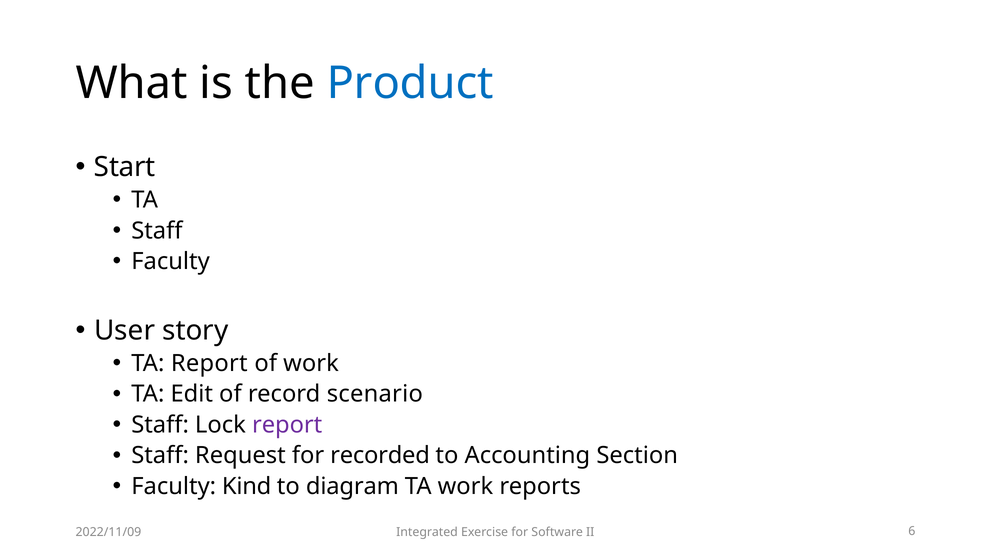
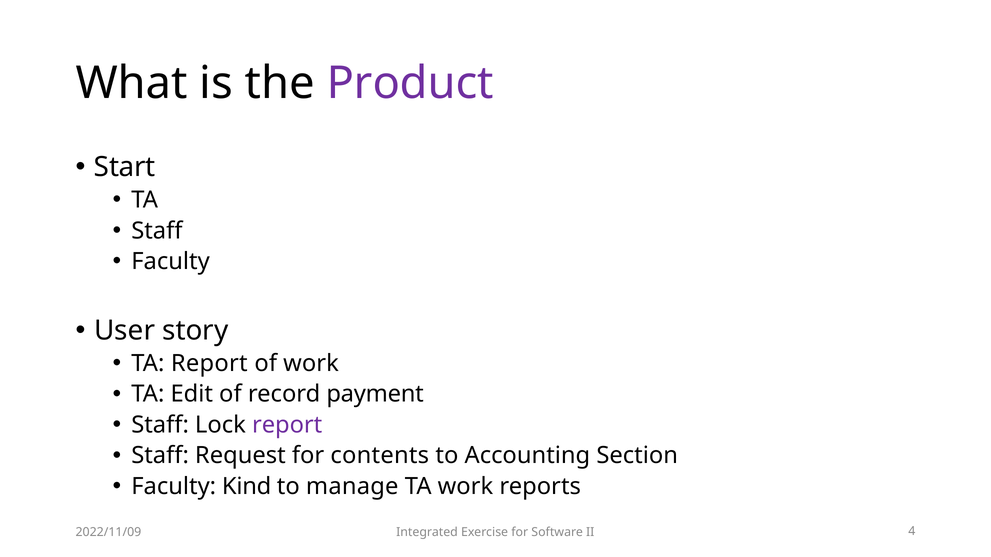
Product colour: blue -> purple (410, 83)
scenario: scenario -> payment (375, 394)
recorded: recorded -> contents (380, 456)
diagram: diagram -> manage (352, 487)
6: 6 -> 4 (912, 531)
